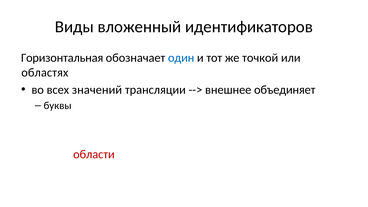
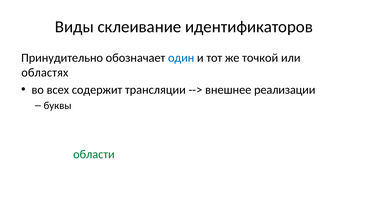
вложенный: вложенный -> склеивание (139, 27)
Горизонтальная: Горизонтальная -> Принудительно (62, 58)
значений: значений -> содержит (97, 90)
внешнее объединяет: объединяет -> реализации (285, 90)
области colour: red -> green (94, 154)
